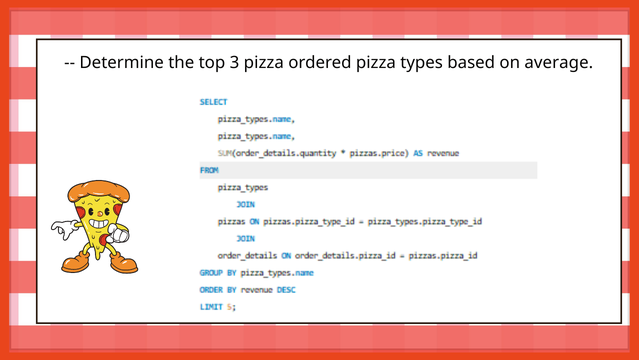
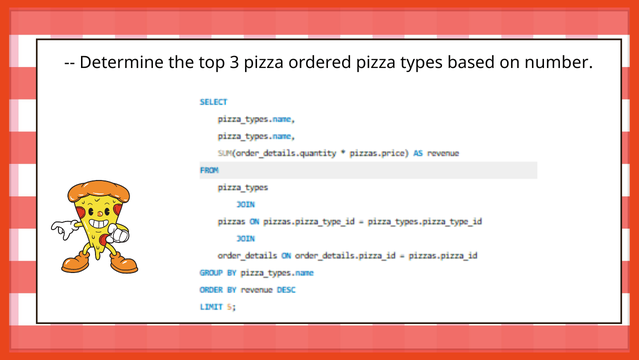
average: average -> number (559, 63)
